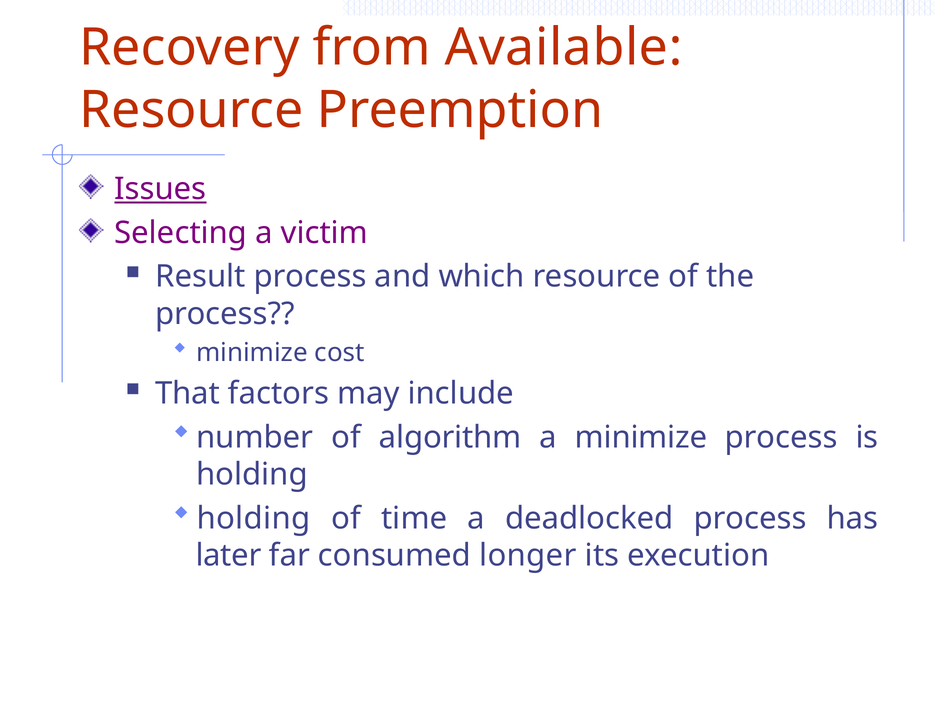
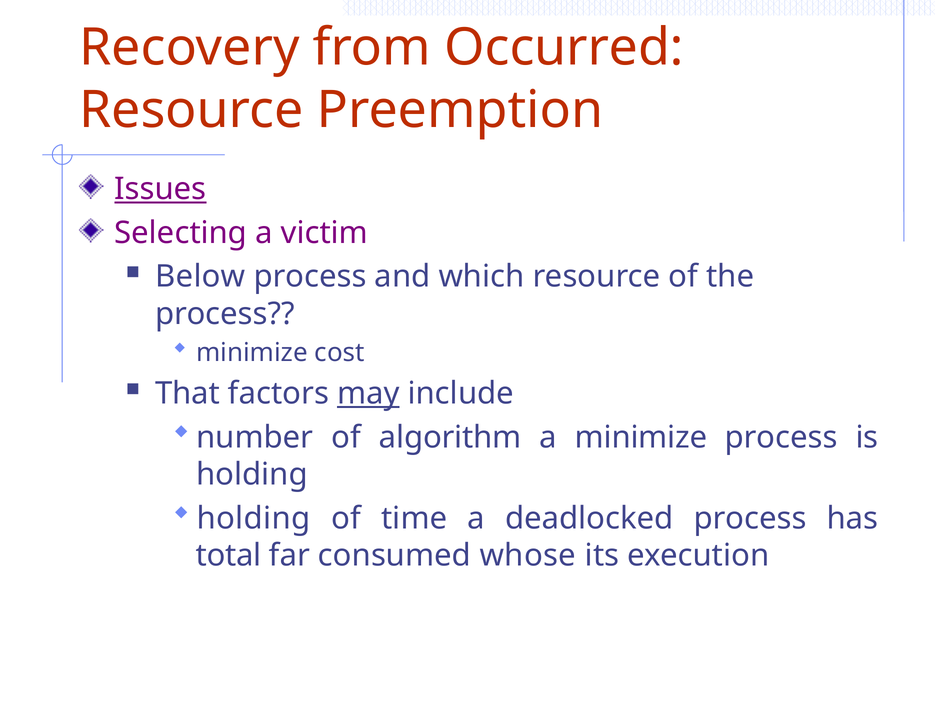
Available: Available -> Occurred (564, 48)
Result: Result -> Below (200, 276)
may underline: none -> present (368, 394)
later: later -> total (229, 556)
longer: longer -> whose (528, 556)
